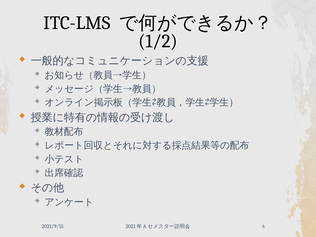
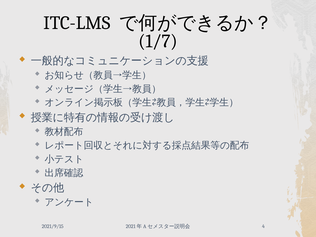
1/2: 1/2 -> 1/7 (158, 41)
